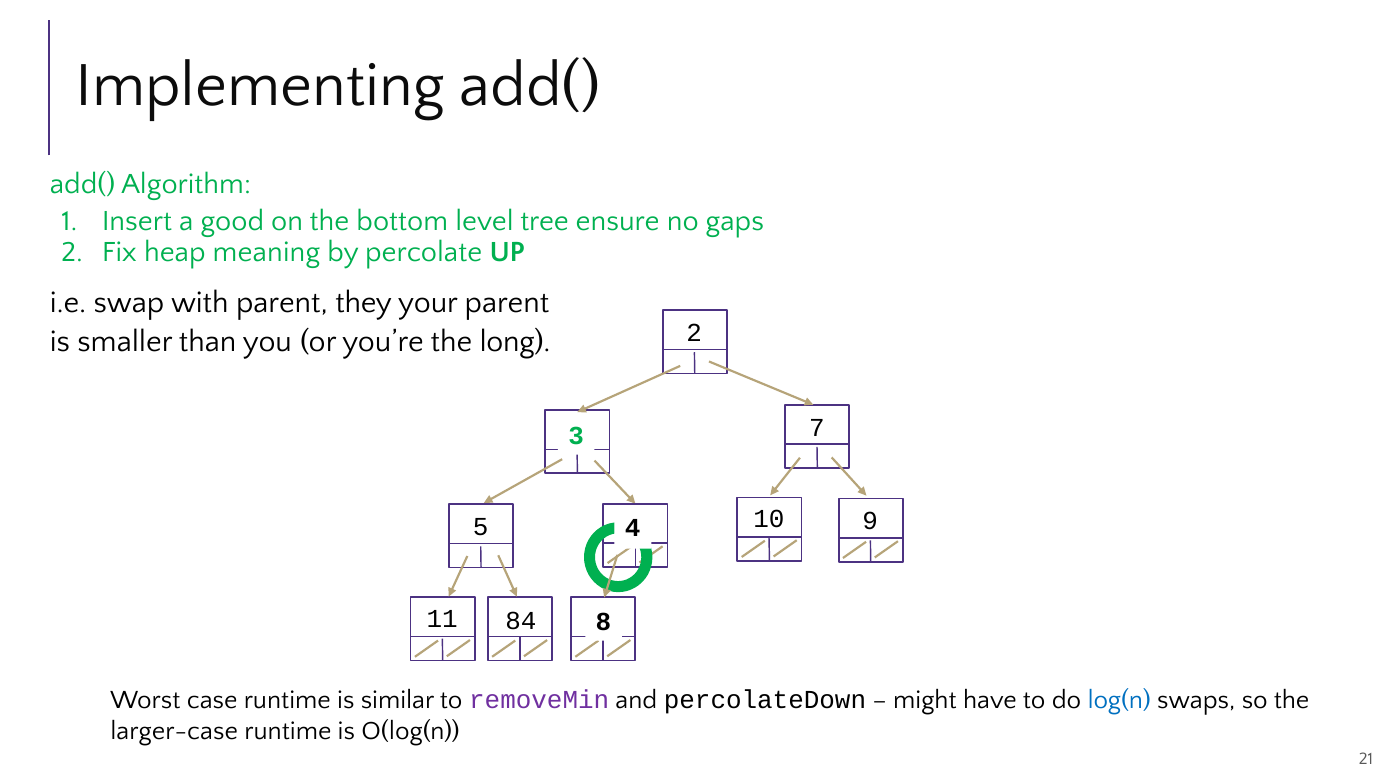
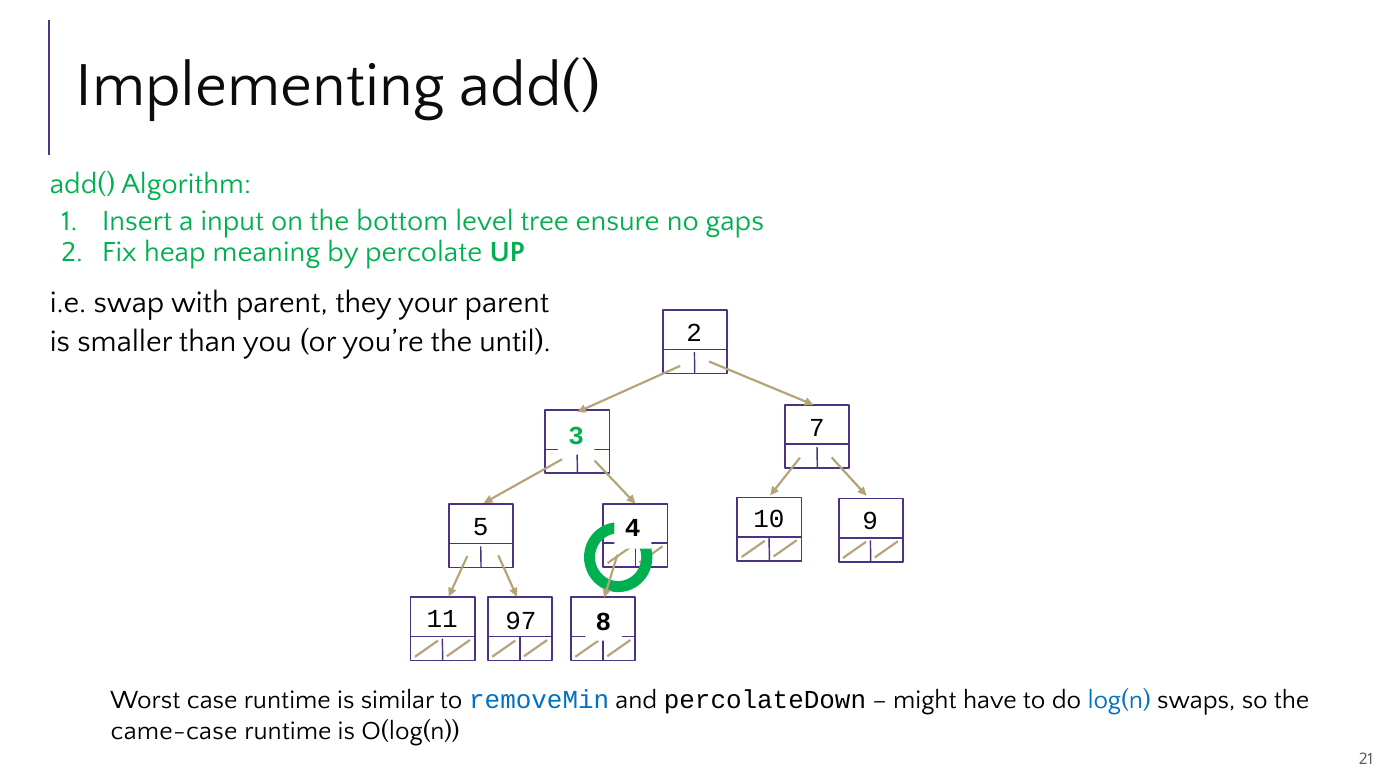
good: good -> input (232, 221)
long: long -> until (515, 342)
84: 84 -> 97 (521, 621)
removeMin colour: purple -> blue (539, 700)
larger-case: larger-case -> came-case (174, 731)
